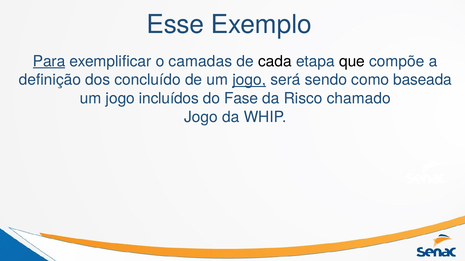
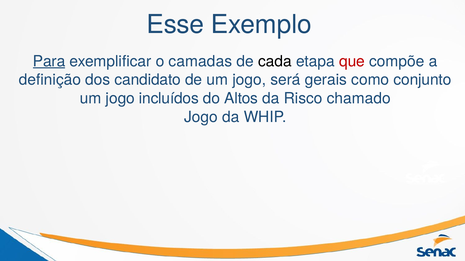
que colour: black -> red (352, 61)
concluído: concluído -> candidato (148, 80)
jogo underline: present -> none (249, 80)
sendo: sendo -> gerais (326, 80)
baseada: baseada -> conjunto (423, 80)
Fase: Fase -> Altos (241, 99)
